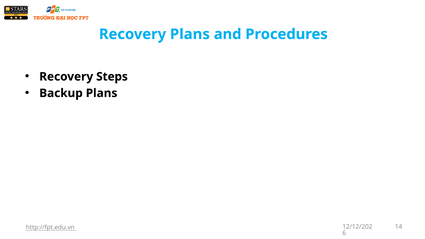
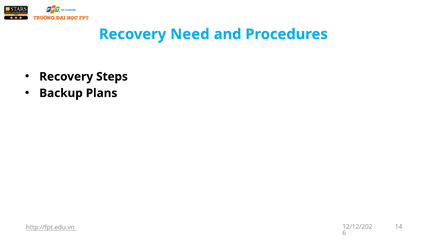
Recovery Plans: Plans -> Need (190, 34)
